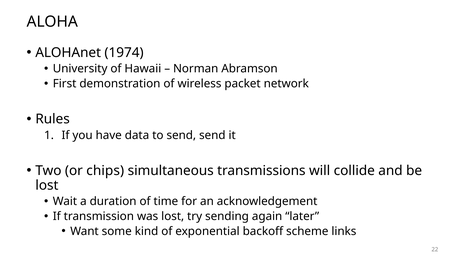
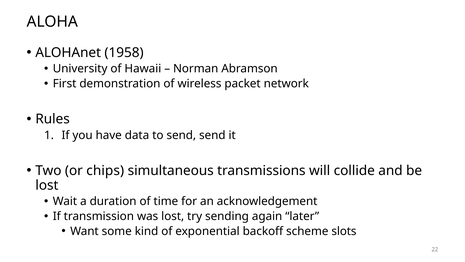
1974: 1974 -> 1958 (124, 53)
links: links -> slots (344, 231)
